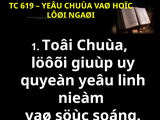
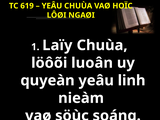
Toâi: Toâi -> Laïy (57, 45)
giuùp: giuùp -> luoân (92, 63)
